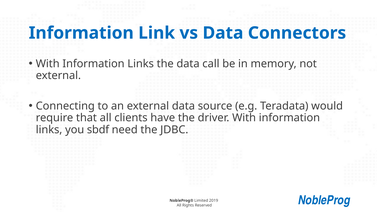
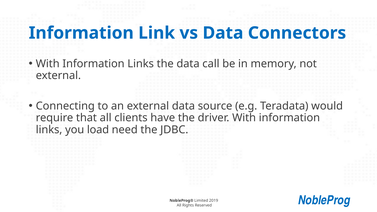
sbdf: sbdf -> load (98, 130)
